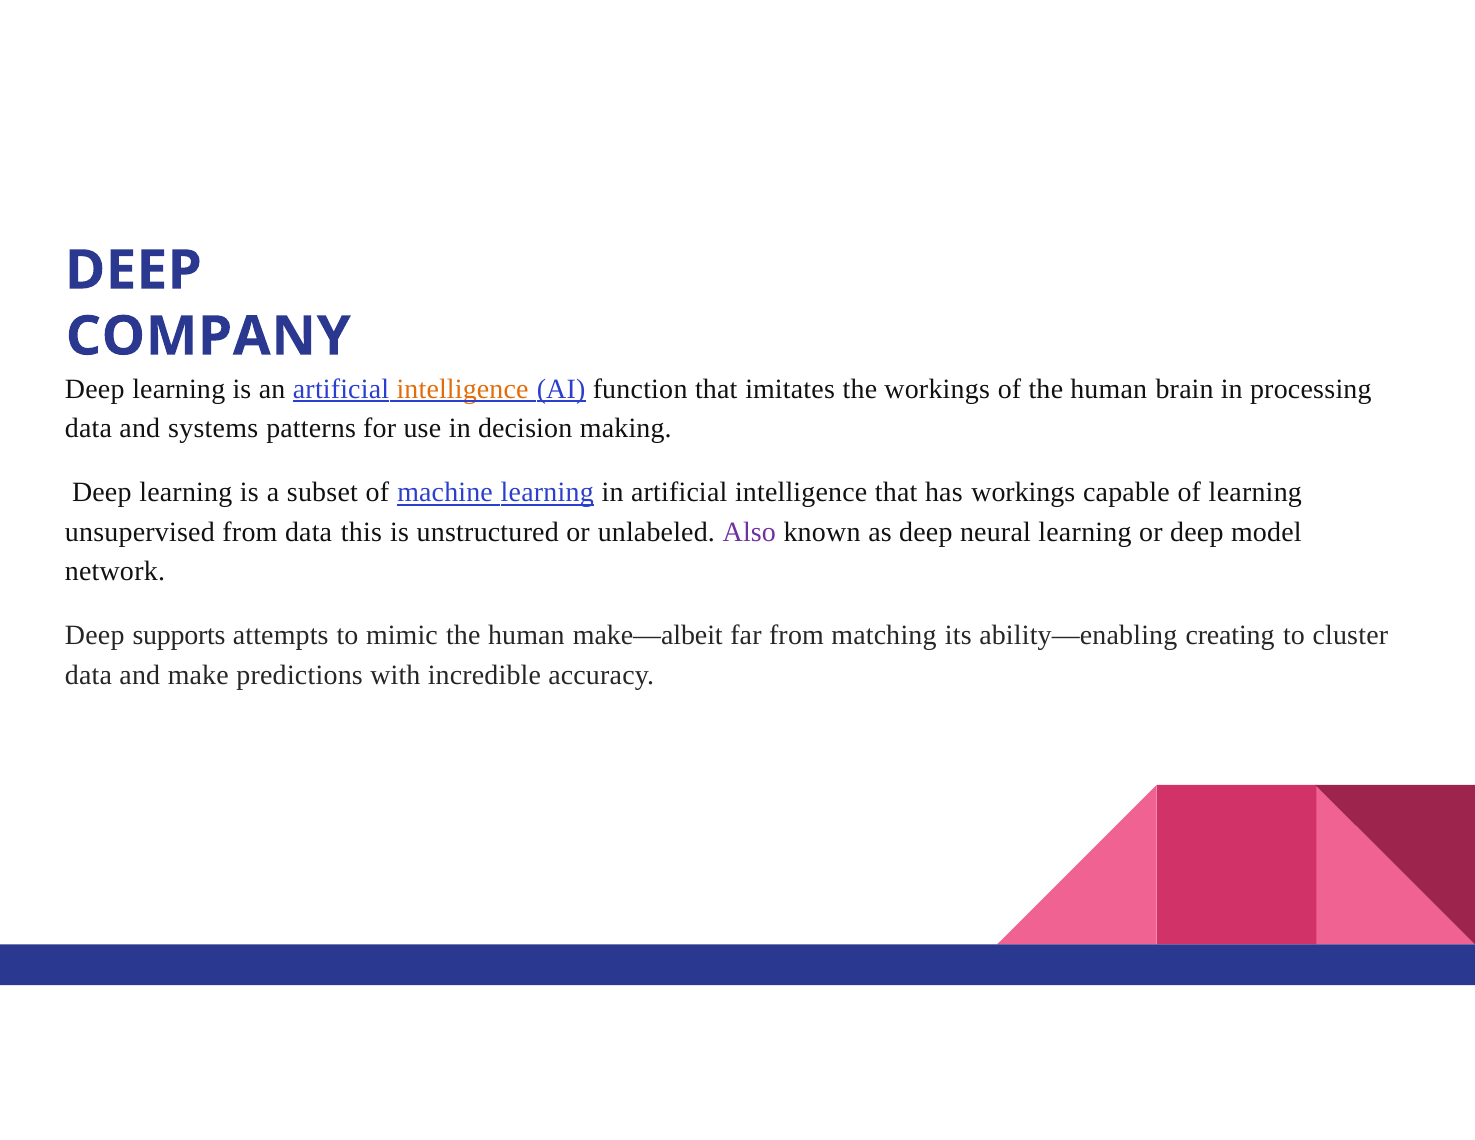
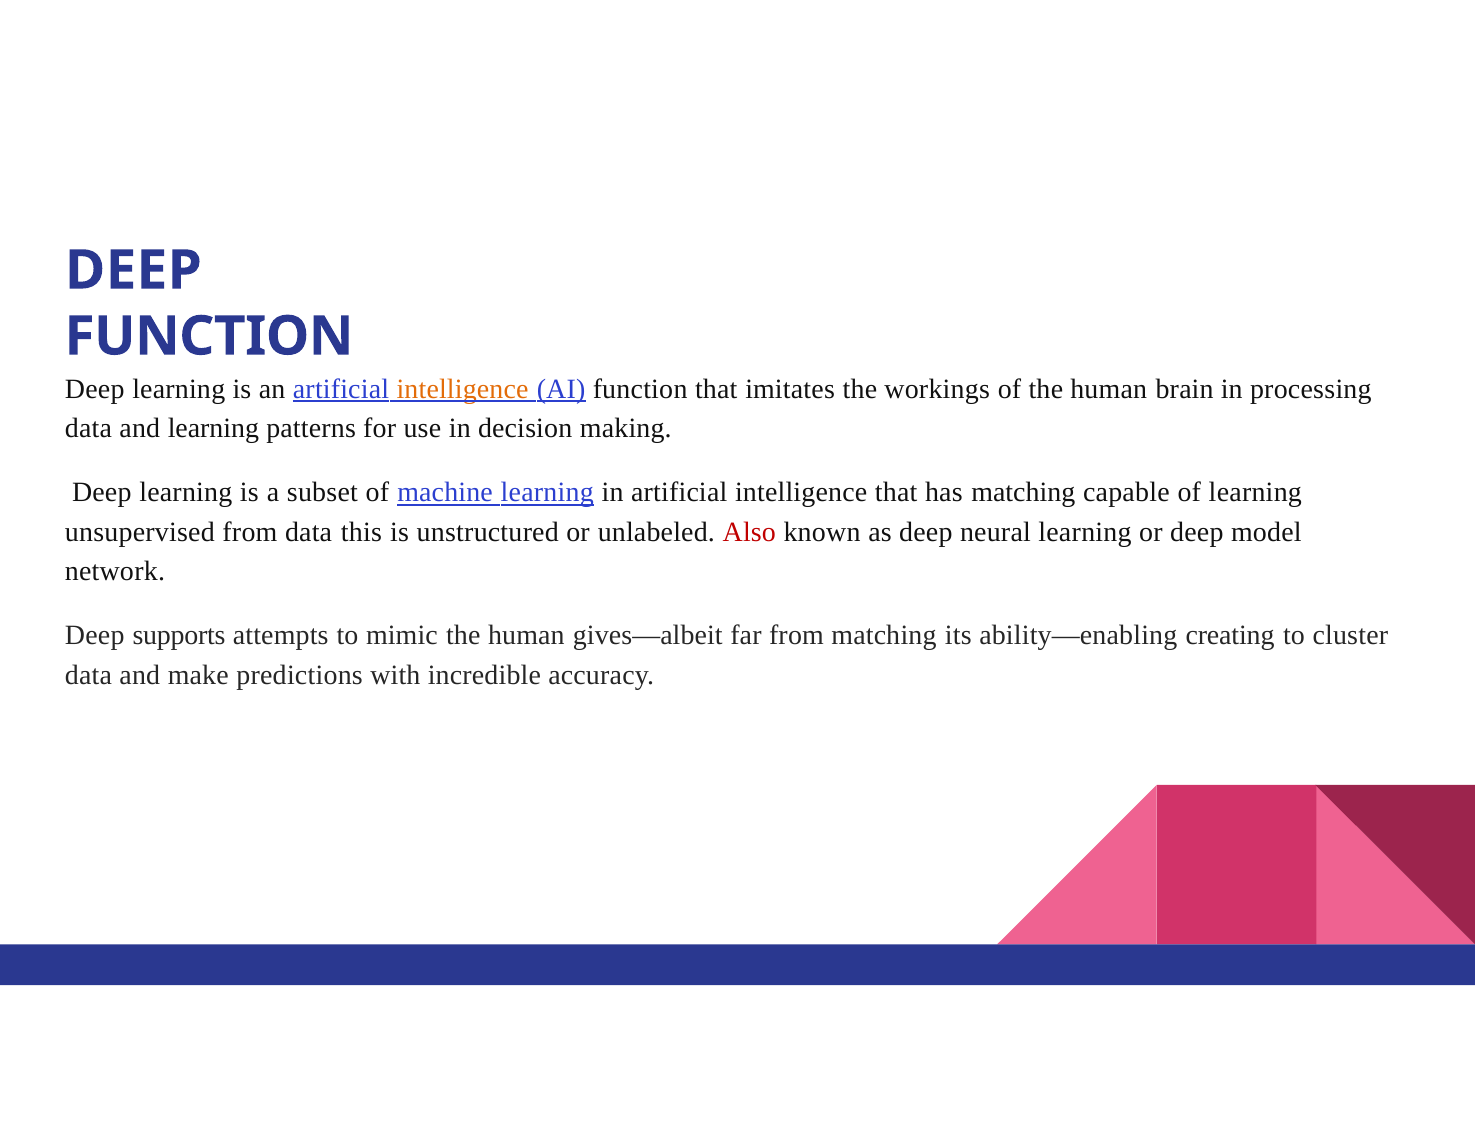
COMPANY: COMPANY -> FUNCTION (209, 336)
and systems: systems -> learning (213, 428)
has workings: workings -> matching (1023, 492)
Also colour: purple -> red (749, 532)
make—albeit: make—albeit -> gives—albeit (648, 636)
